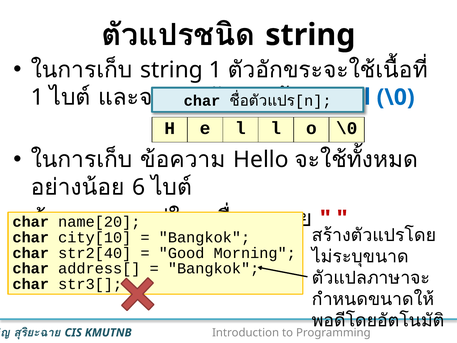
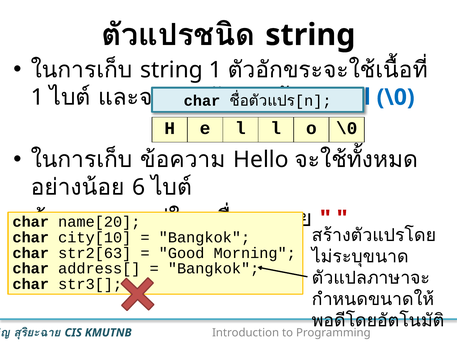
str2[40: str2[40 -> str2[63 (95, 253)
